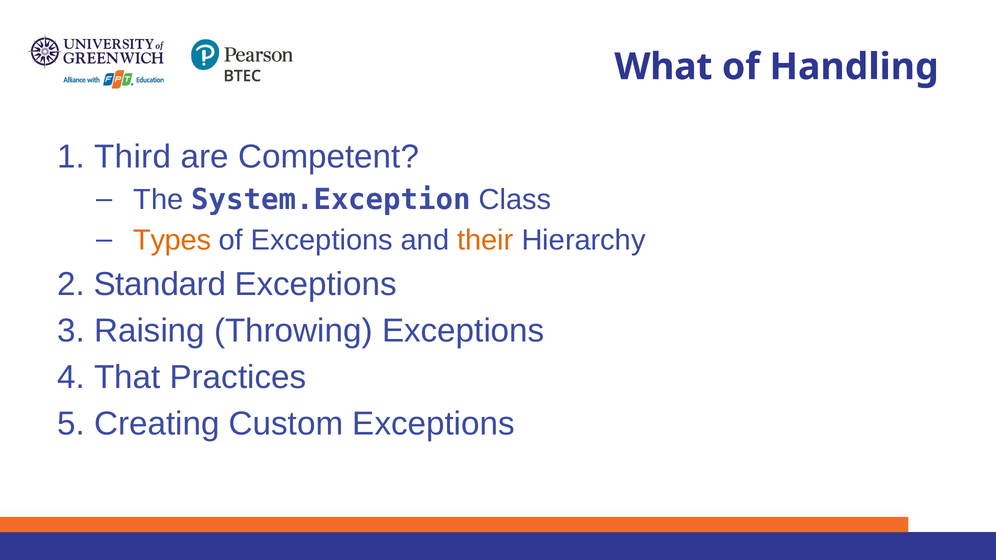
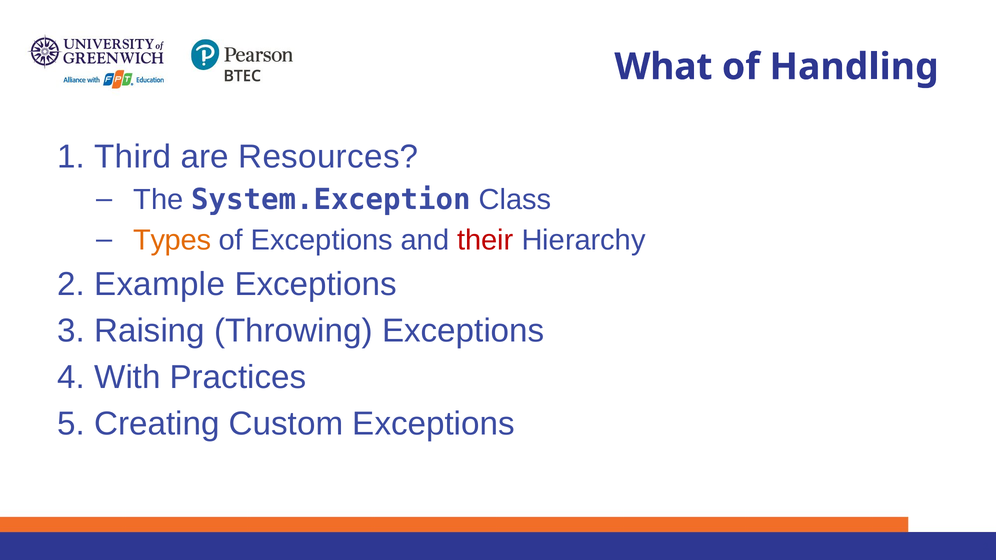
Competent: Competent -> Resources (328, 157)
their colour: orange -> red (485, 240)
Standard: Standard -> Example (160, 285)
That: That -> With (127, 378)
